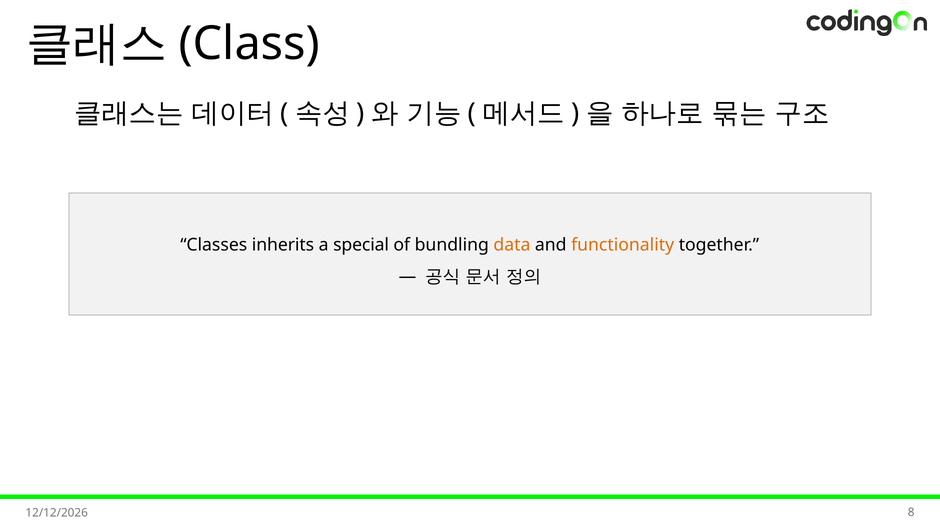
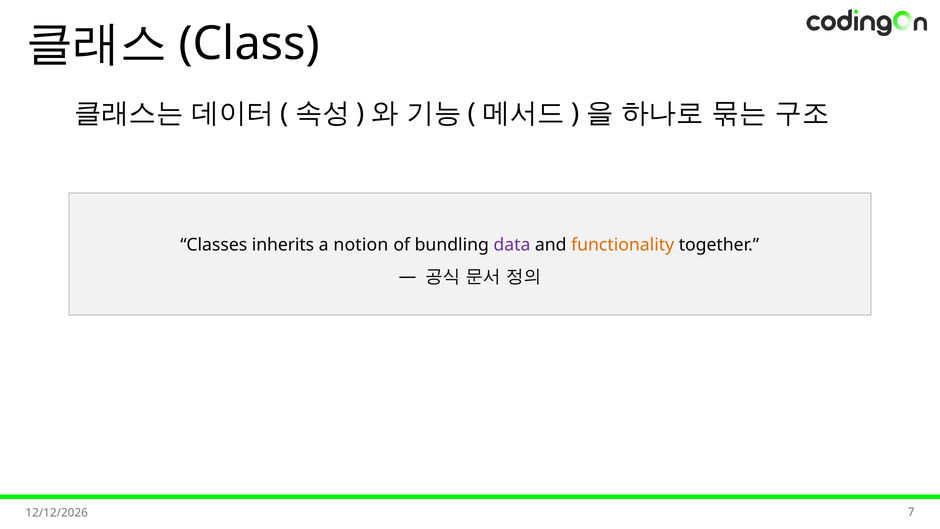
special: special -> notion (361, 245)
data colour: orange -> purple (512, 245)
8: 8 -> 7 (911, 512)
